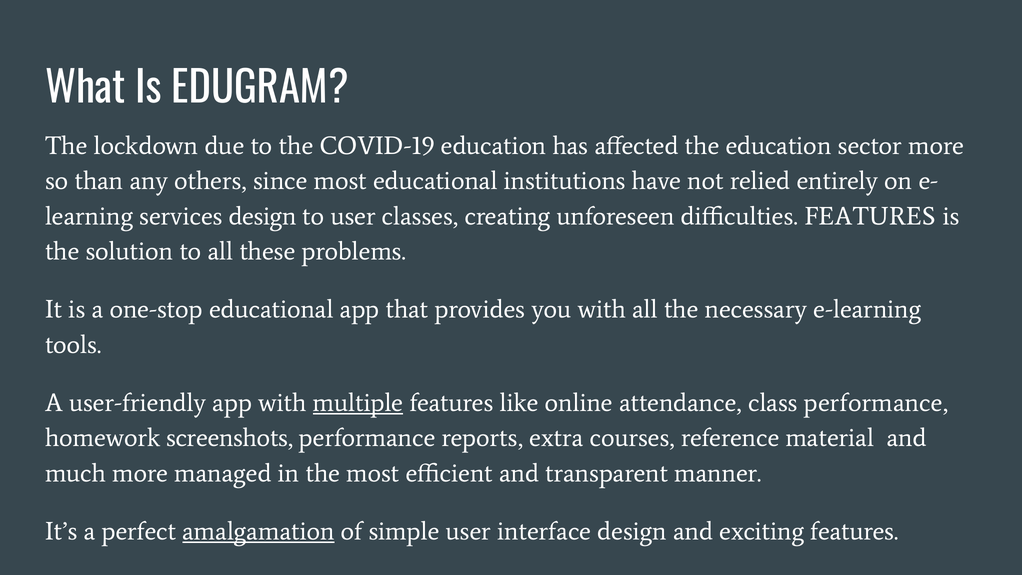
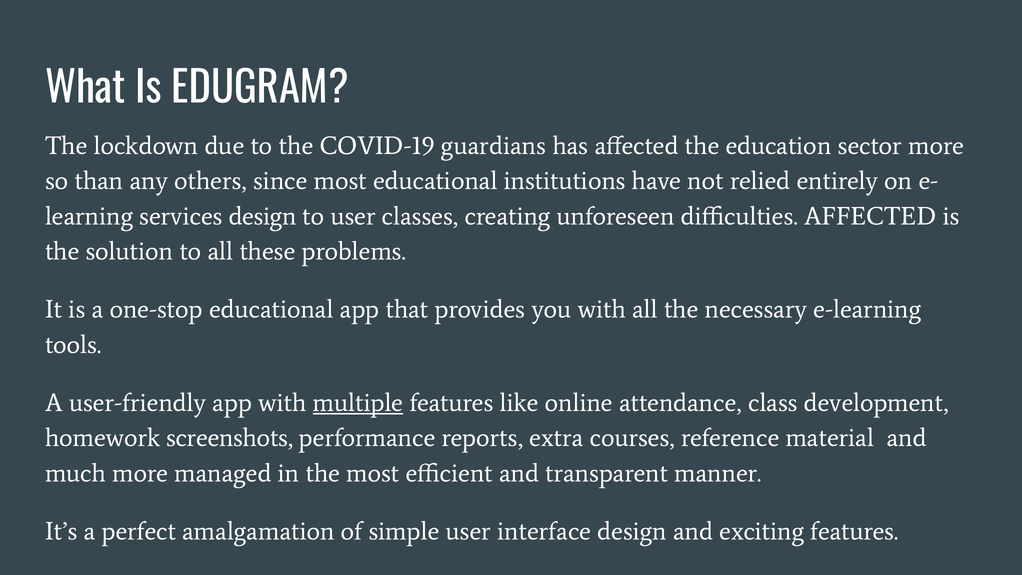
COVID-19 education: education -> guardians (494, 146)
difficulties FEATURES: FEATURES -> AFFECTED (870, 216)
class performance: performance -> development (876, 403)
amalgamation underline: present -> none (258, 531)
